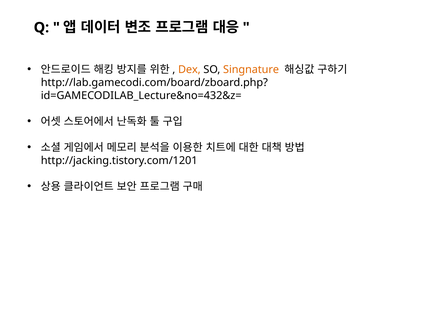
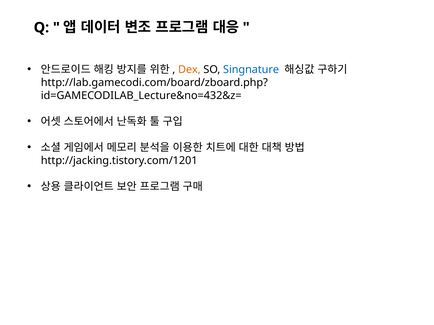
Singnature colour: orange -> blue (251, 70)
